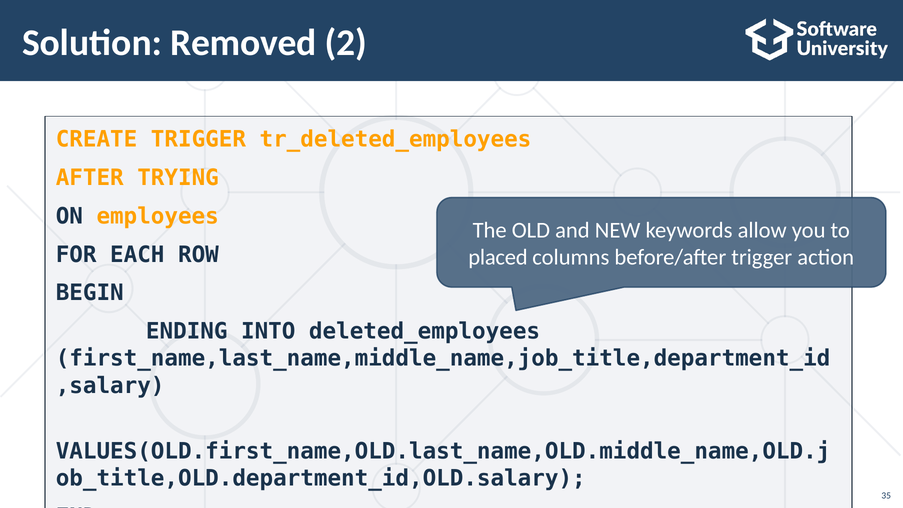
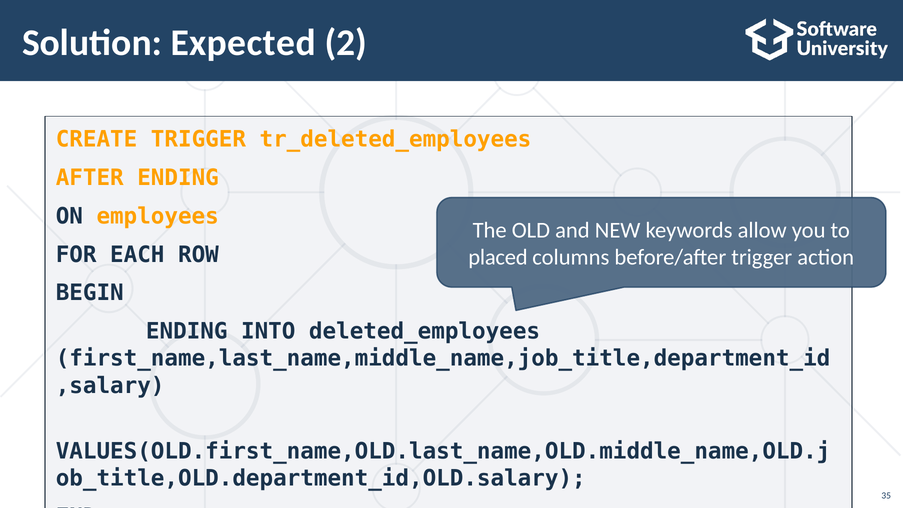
Removed: Removed -> Expected (243, 43)
AFTER TRYING: TRYING -> ENDING (178, 178)
